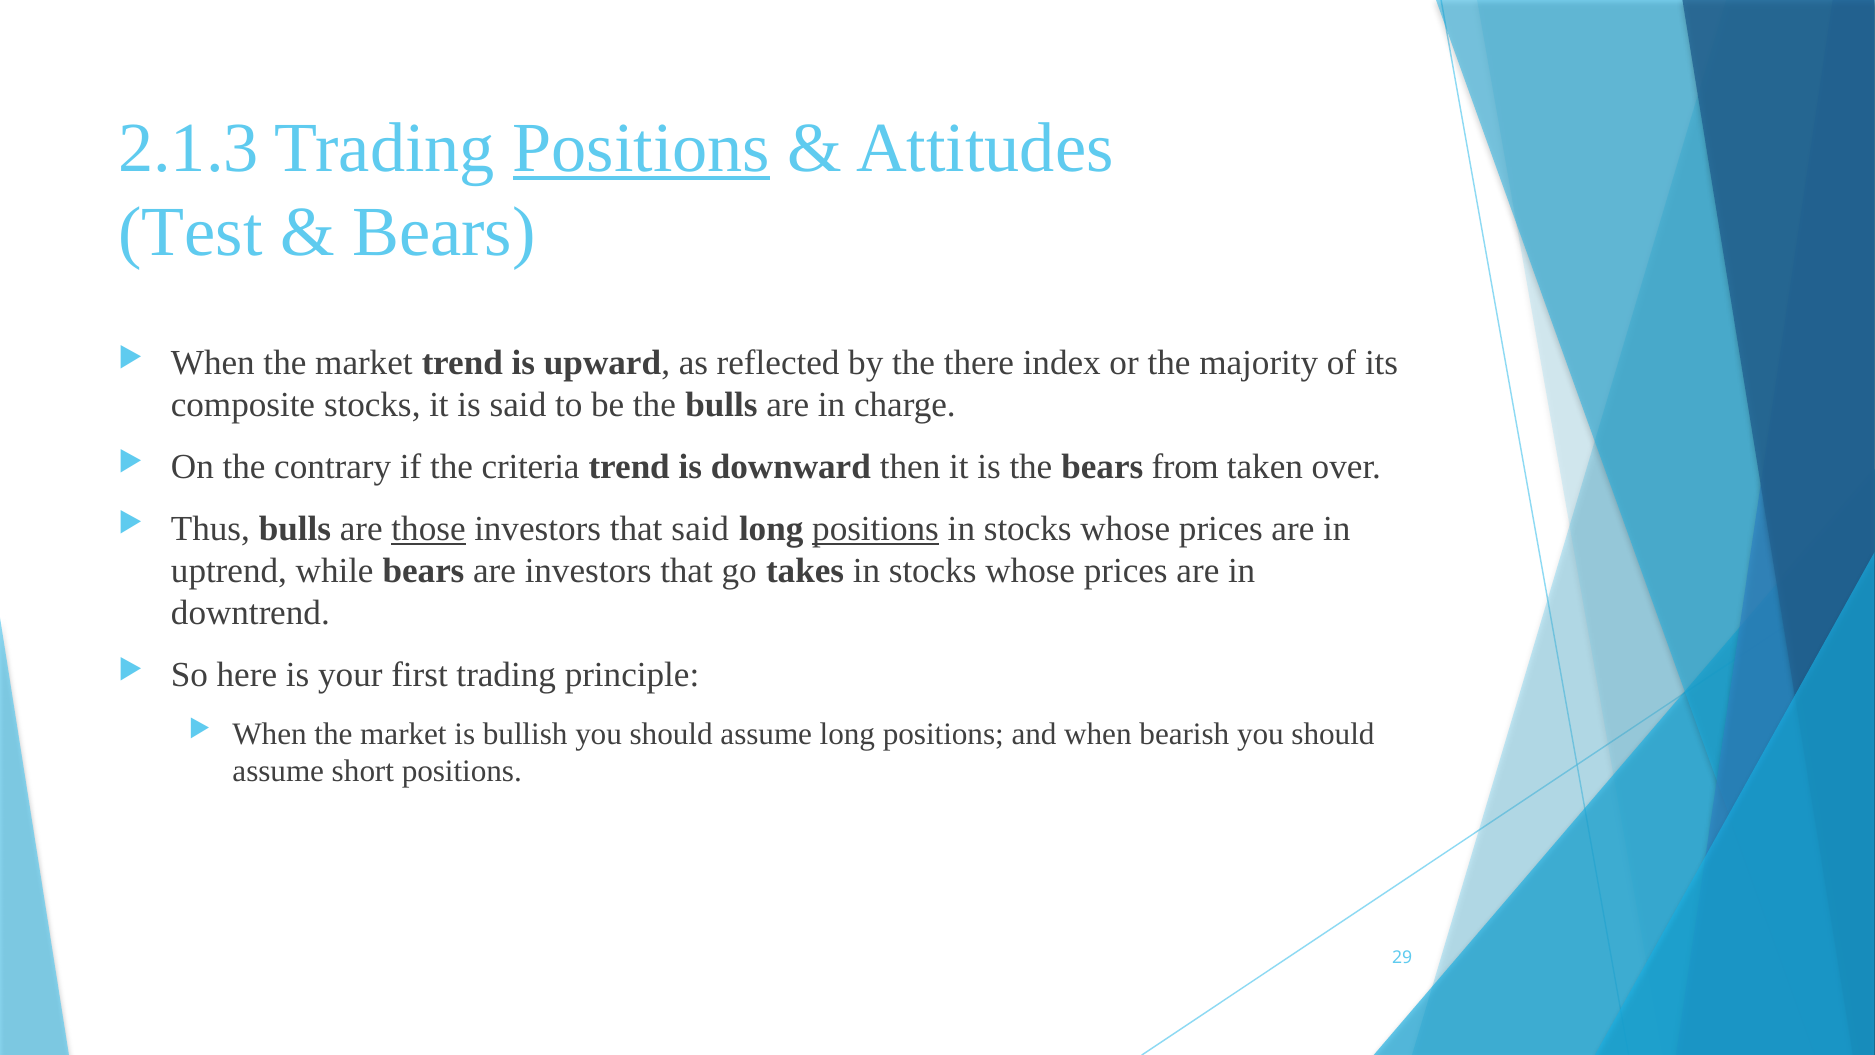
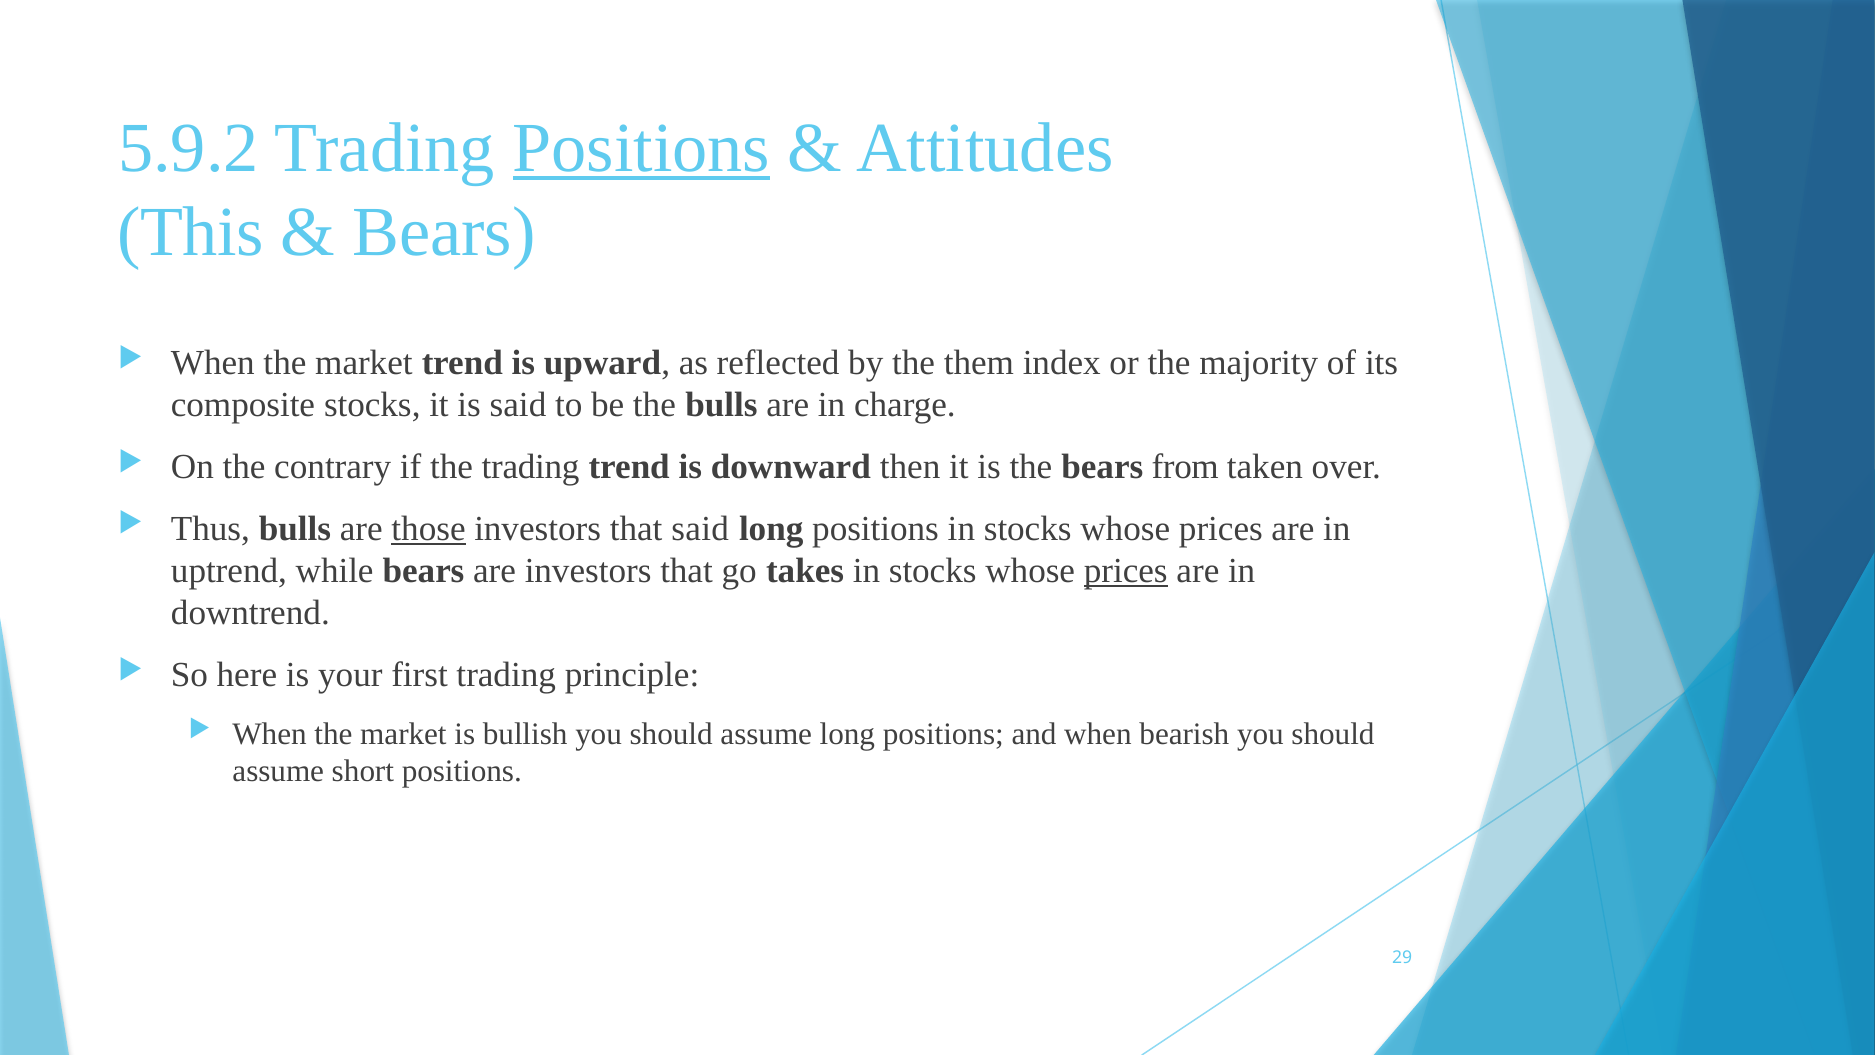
2.1.3: 2.1.3 -> 5.9.2 (189, 148)
Test: Test -> This (191, 232)
there: there -> them (979, 363)
the criteria: criteria -> trading (531, 467)
positions underline: present -> none (876, 529)
prices underline: none -> present (1126, 571)
